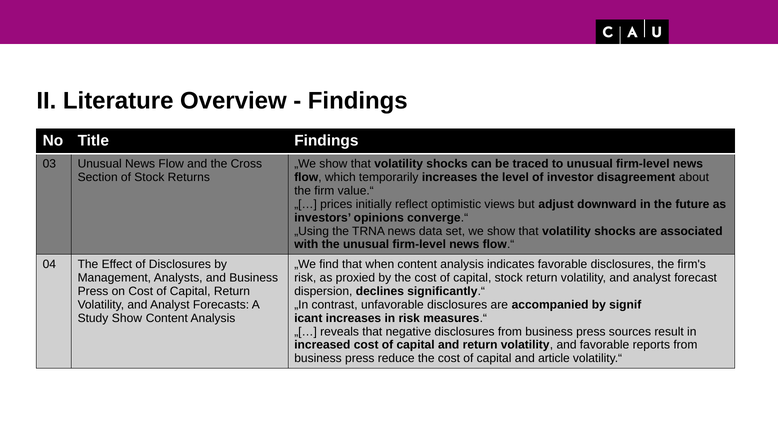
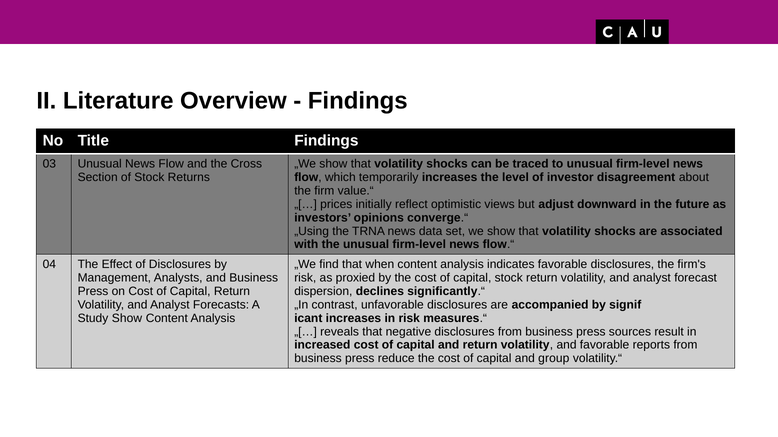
article: article -> group (554, 359)
